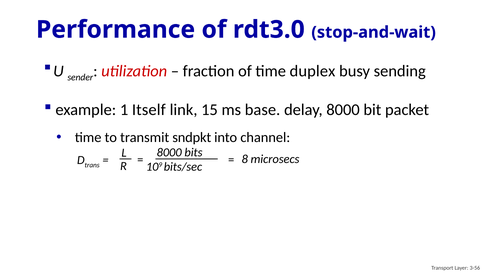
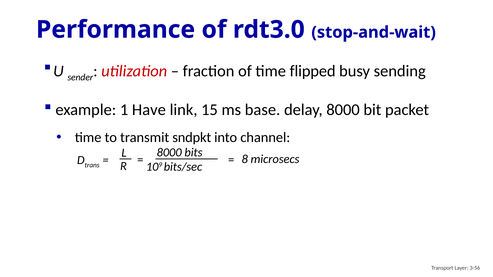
duplex: duplex -> flipped (313, 71)
Itself: Itself -> Have (149, 110)
